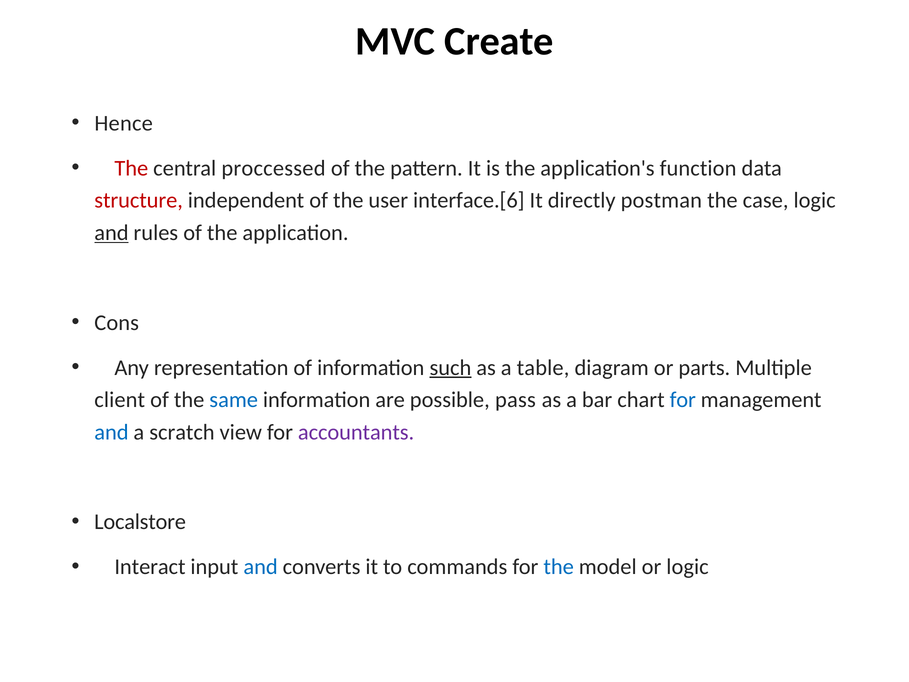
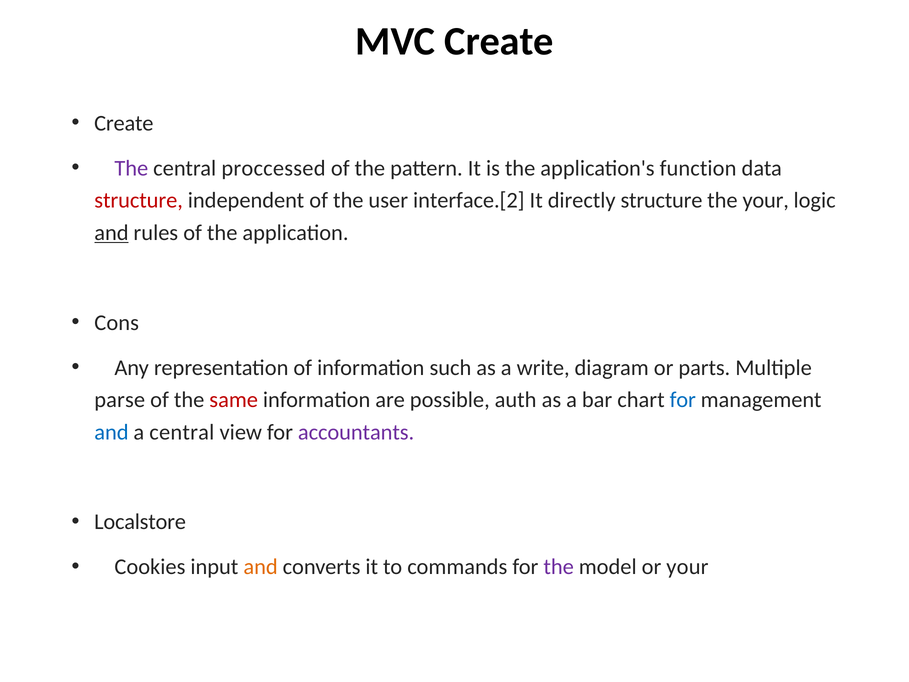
Hence: Hence -> Create (124, 123)
The colour: red -> purple (131, 168)
interface.[6: interface.[6 -> interface.[2 (469, 200)
directly postman: postman -> structure (662, 200)
the case: case -> your (766, 200)
such underline: present -> none (450, 367)
table: table -> write (543, 367)
client: client -> parse (120, 400)
same colour: blue -> red (234, 400)
pass: pass -> auth (516, 400)
a scratch: scratch -> central (182, 432)
Interact: Interact -> Cookies (150, 567)
and colour: blue -> orange (261, 567)
the colour: blue -> purple (559, 567)
or logic: logic -> your (687, 567)
